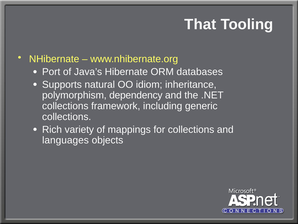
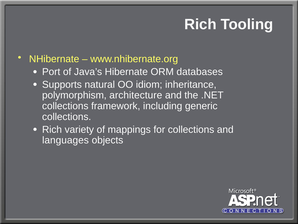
That: That -> Rich (200, 24)
dependency: dependency -> architecture (136, 95)
